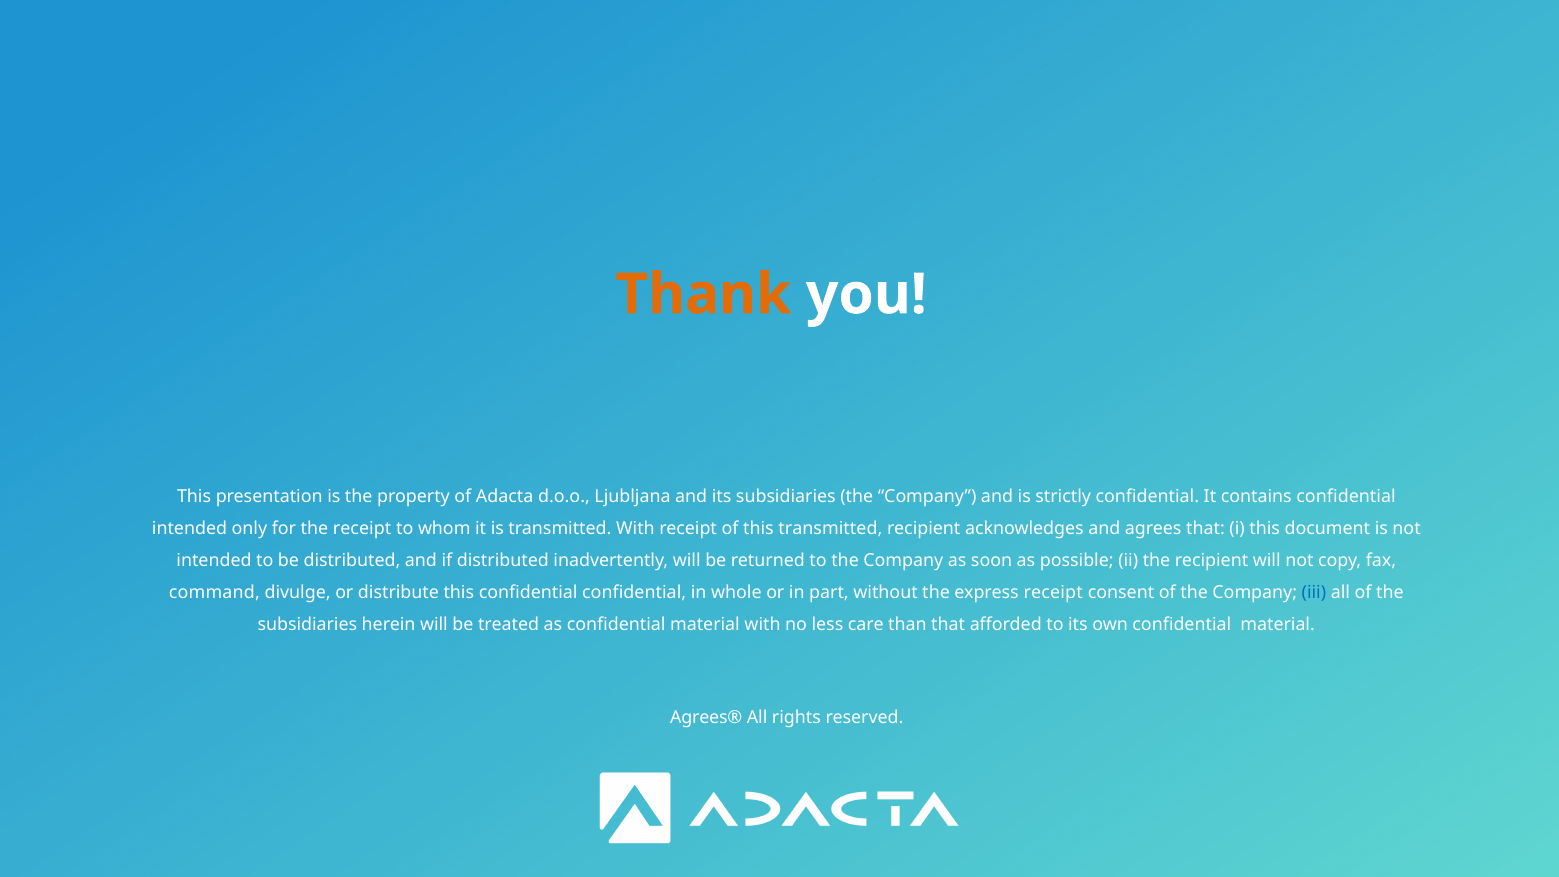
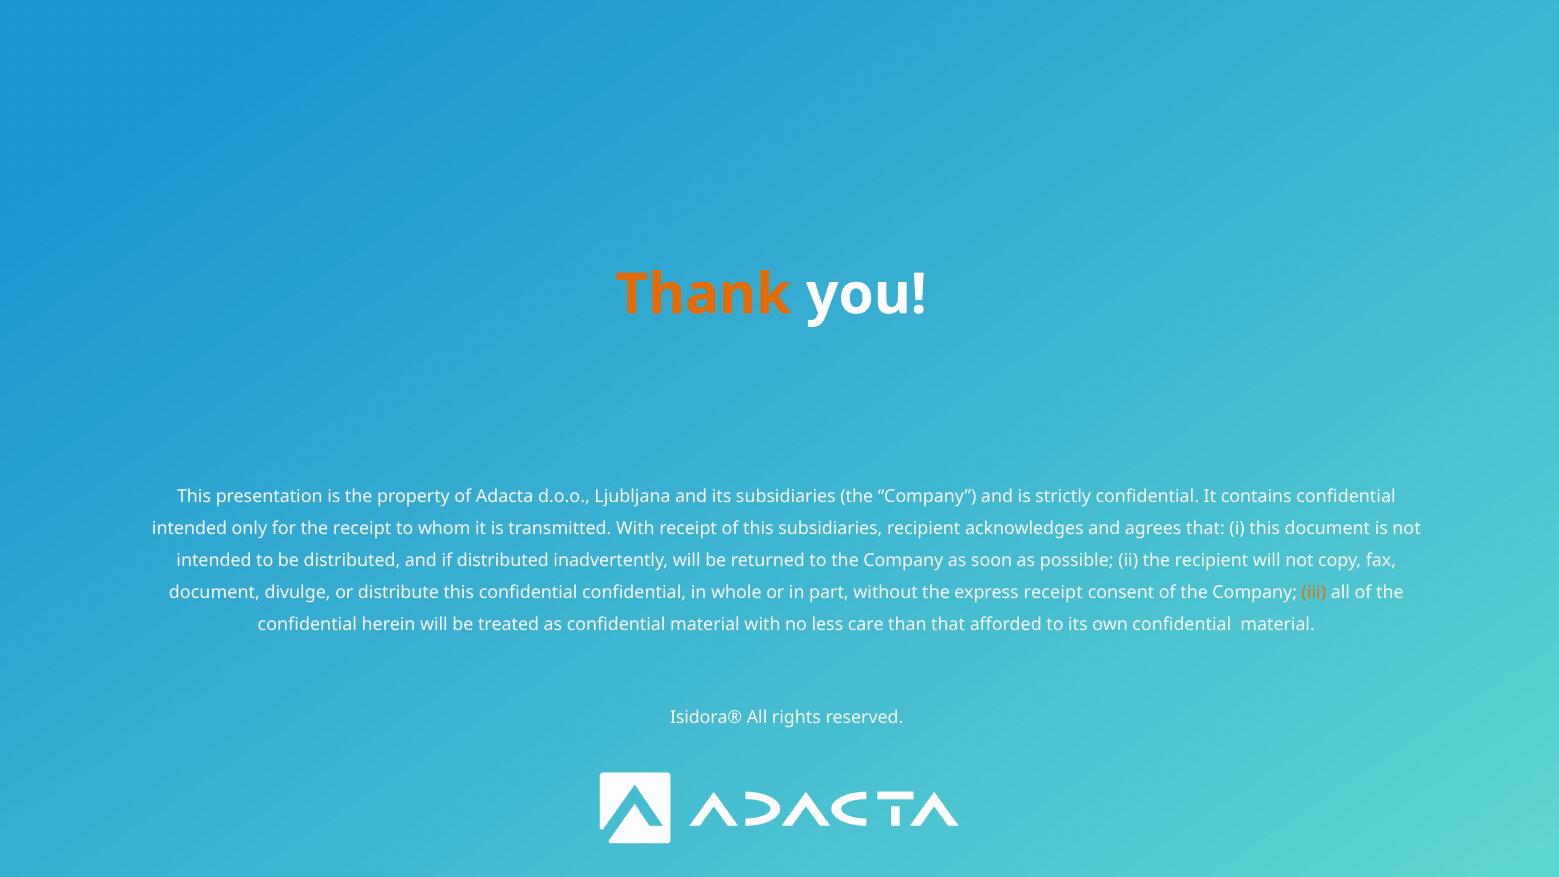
this transmitted: transmitted -> subsidiaries (830, 529)
command: command -> document (214, 593)
iii colour: blue -> orange (1314, 593)
subsidiaries: subsidiaries -> confidential (307, 625)
Agrees®: Agrees® -> Isidora® (706, 718)
